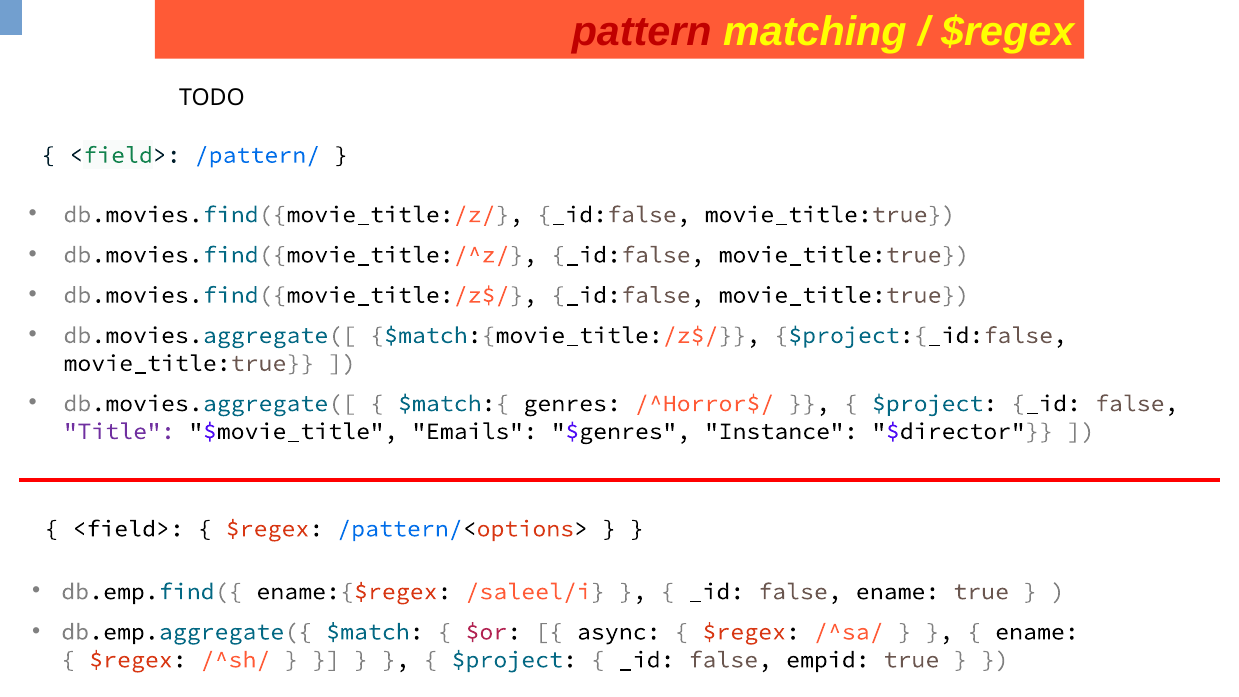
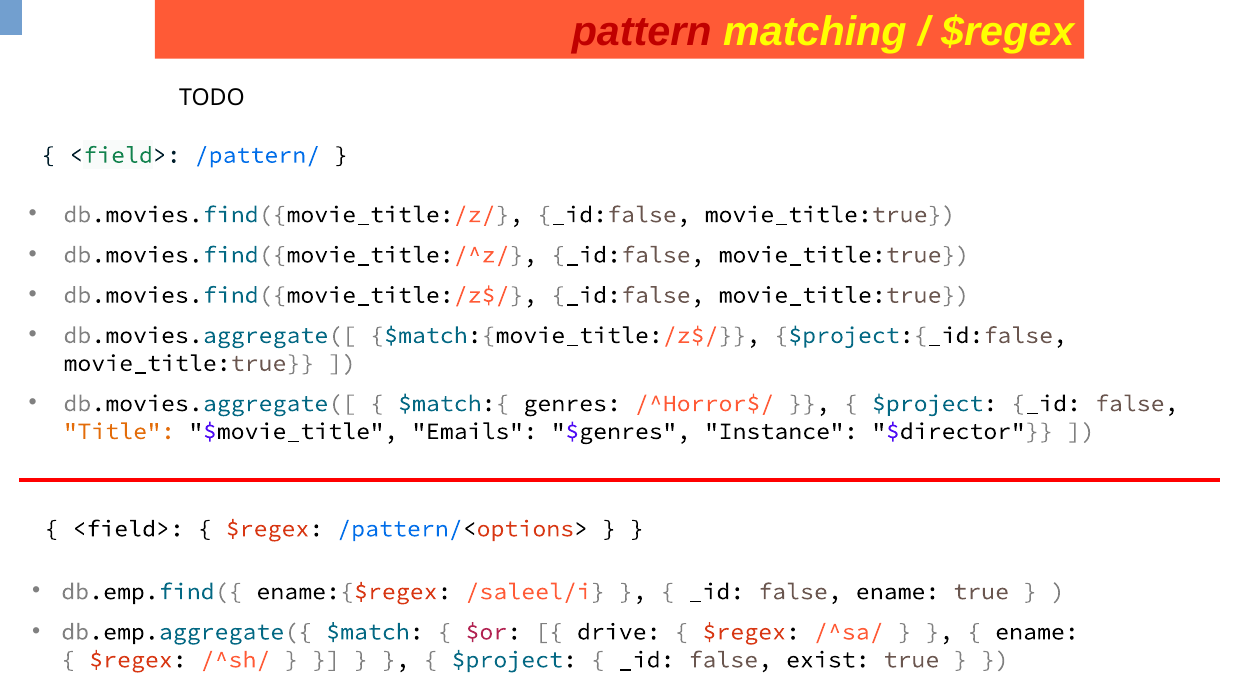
Title colour: purple -> orange (119, 431)
async: async -> drive (619, 632)
empid: empid -> exist (828, 660)
